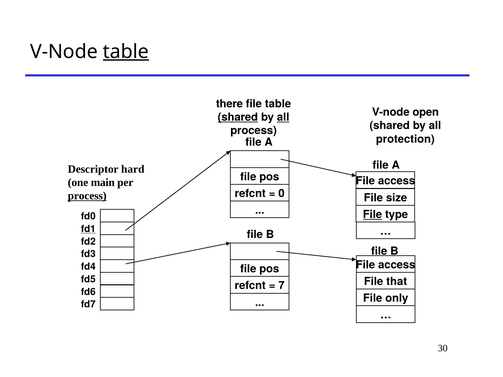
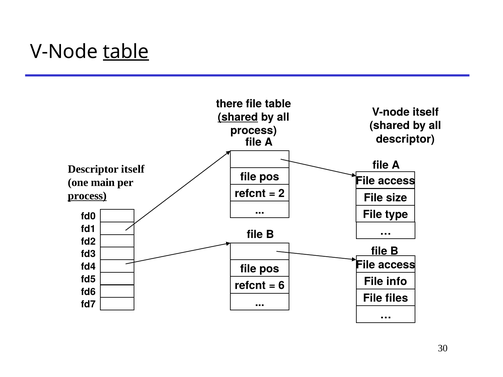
V-node open: open -> itself (426, 112)
all underline: present -> none (283, 117)
protection: protection -> descriptor (405, 139)
Descriptor hard: hard -> itself (133, 169)
0: 0 -> 2 (281, 194)
File underline: present -> none (372, 215)
fd1 underline: present -> none (88, 229)
that: that -> info (397, 282)
7: 7 -> 6 (281, 286)
only: only -> files (397, 298)
